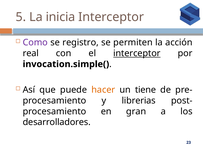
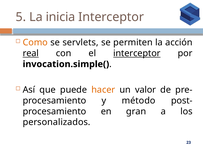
Como colour: purple -> orange (35, 43)
registro: registro -> servlets (80, 43)
real underline: none -> present (31, 53)
tiene: tiene -> valor (146, 90)
librerias: librerias -> método (139, 101)
desarrolladores: desarrolladores -> personalizados (57, 122)
